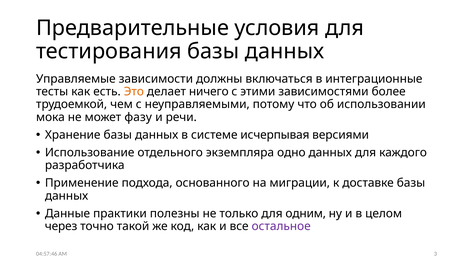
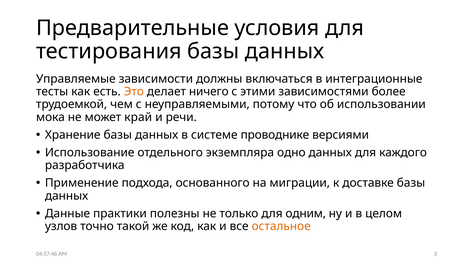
фазу: фазу -> край (138, 117)
исчерпывая: исчерпывая -> проводнике (275, 135)
через: через -> узлов (61, 226)
остальное colour: purple -> orange (281, 226)
